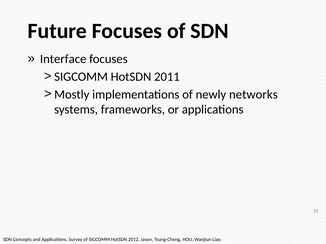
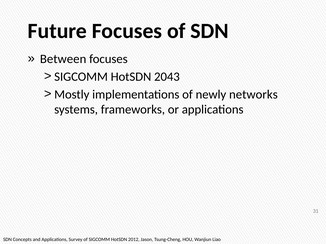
Interface: Interface -> Between (63, 59)
2011: 2011 -> 2043 (167, 77)
